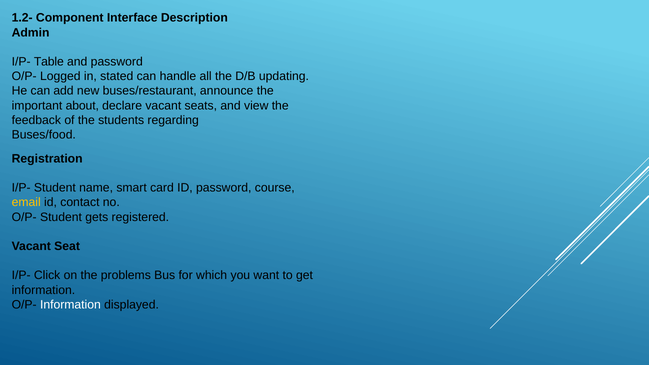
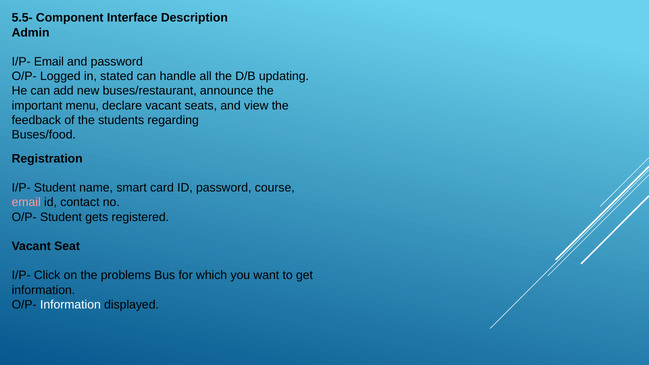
1.2-: 1.2- -> 5.5- (22, 18)
I/P- Table: Table -> Email (49, 62)
about: about -> menu (82, 106)
email colour: yellow -> pink (26, 203)
